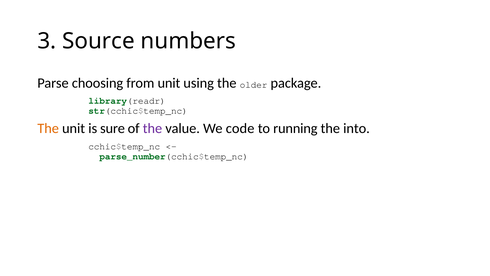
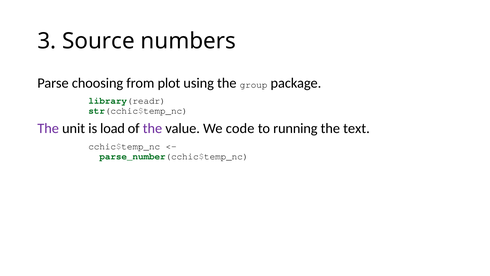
from unit: unit -> plot (169, 83)
older: older -> group (254, 85)
The colour: orange -> purple (48, 128)
sure: sure -> load (113, 128)
into: into -> text (356, 128)
